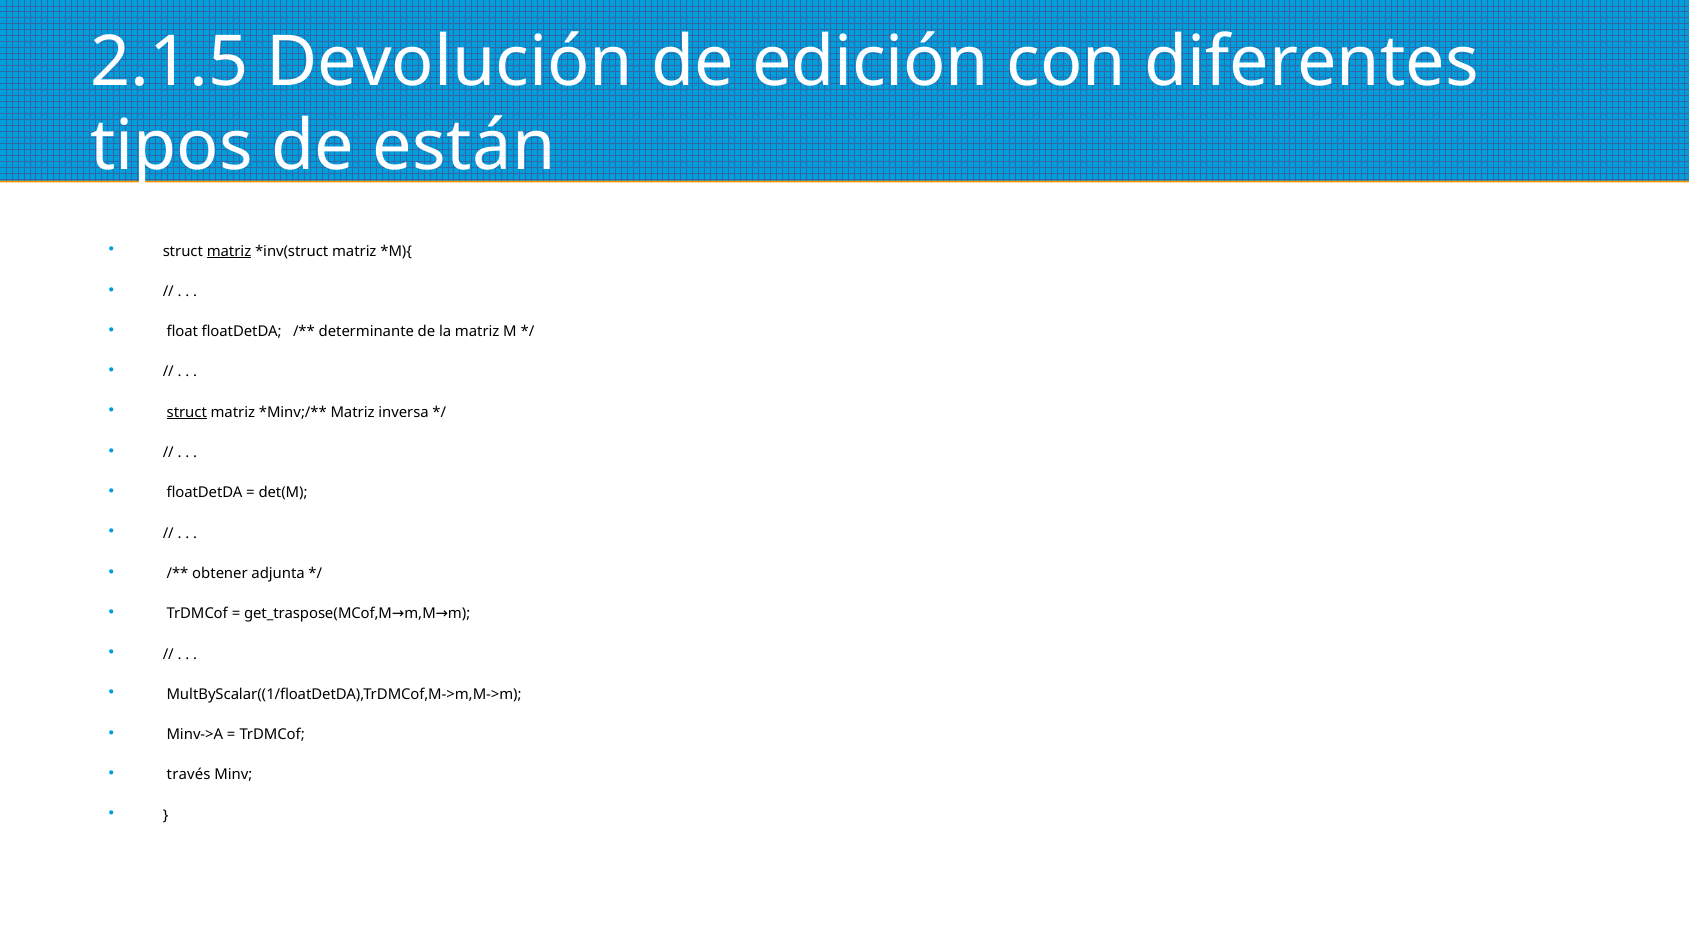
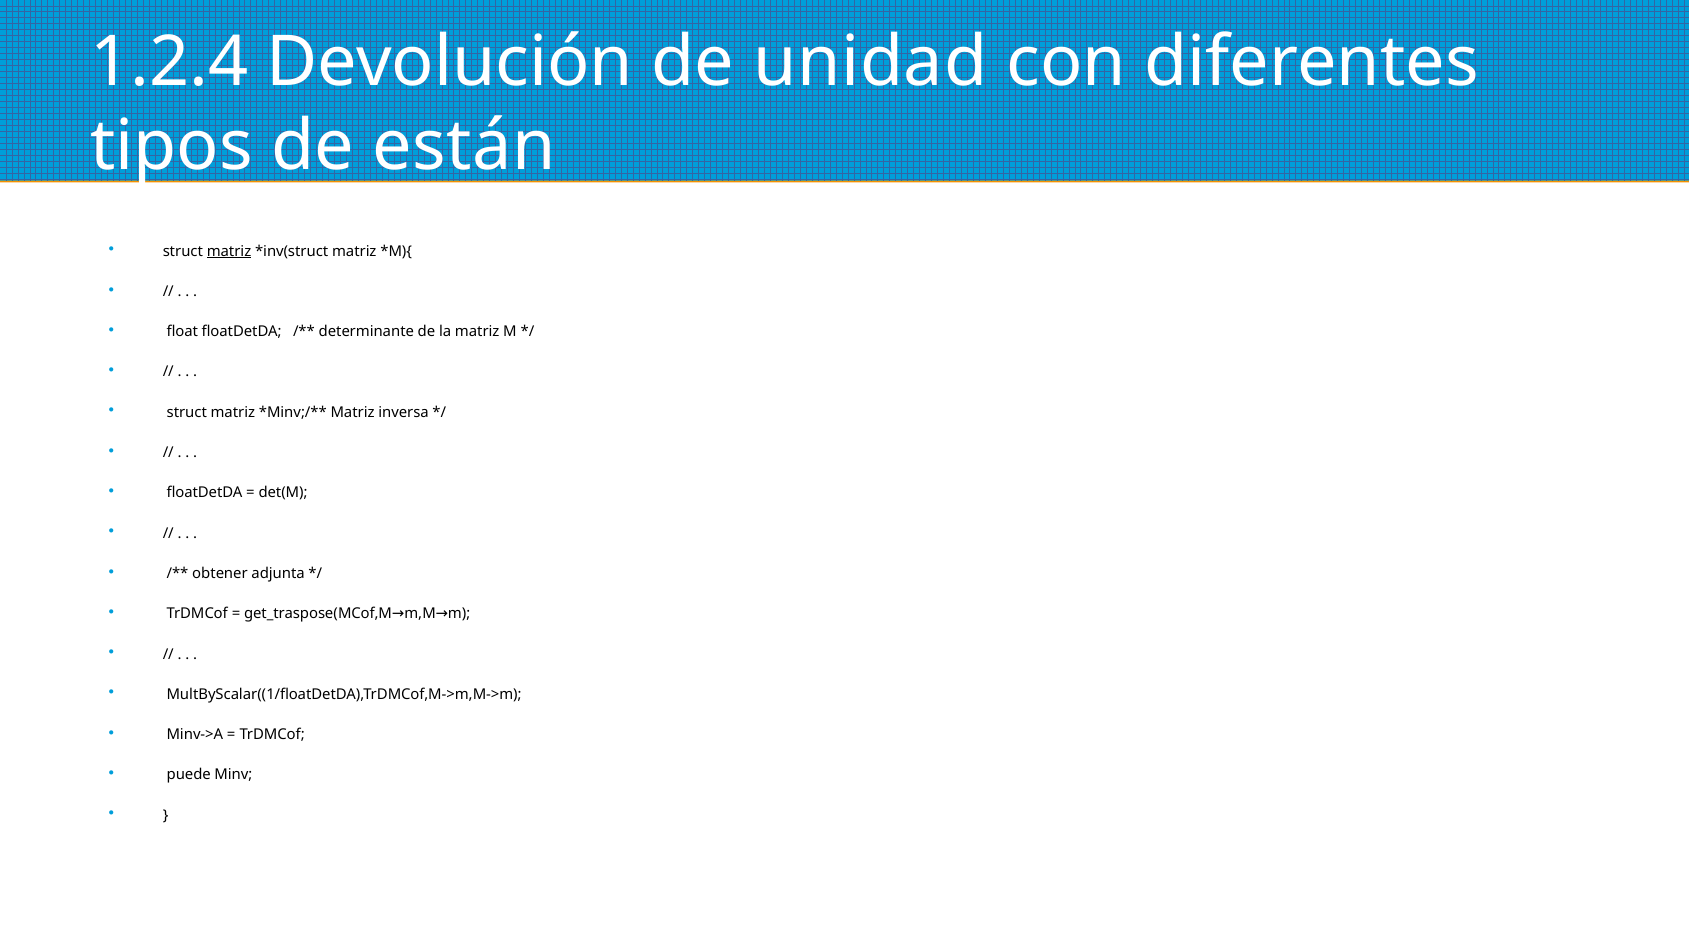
2.1.5: 2.1.5 -> 1.2.4 (169, 62)
edición: edición -> unidad (870, 62)
struct underline: present -> none (187, 412)
través: través -> puede (189, 775)
